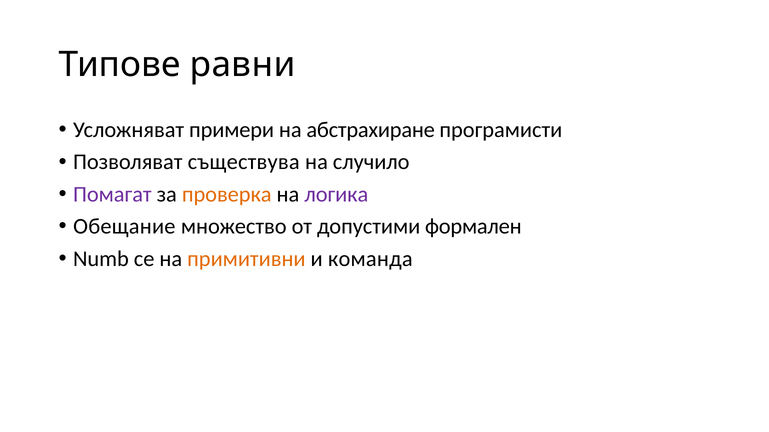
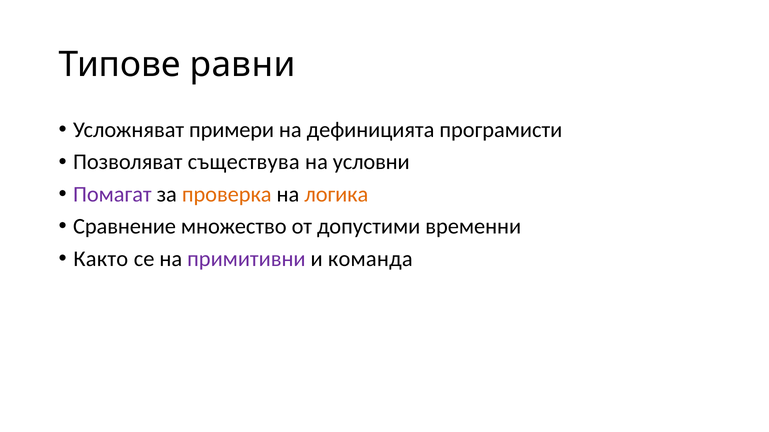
абстрахиране: абстрахиране -> дефиницията (371, 130)
случило: случило -> условни (371, 162)
логика colour: purple -> orange (336, 195)
Обещание: Обещание -> Сравнение (125, 227)
формален: формален -> временни (473, 227)
Numb: Numb -> Както (101, 259)
примитивни colour: orange -> purple (246, 259)
